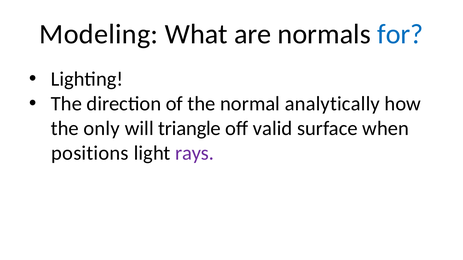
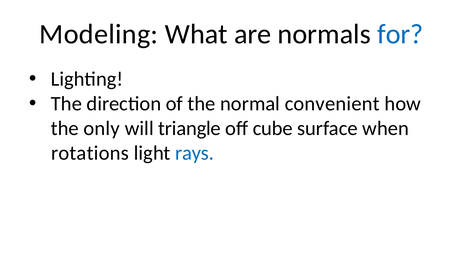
analytically: analytically -> convenient (332, 104)
valid: valid -> cube (273, 129)
positions: positions -> rotations (90, 153)
rays colour: purple -> blue (195, 153)
